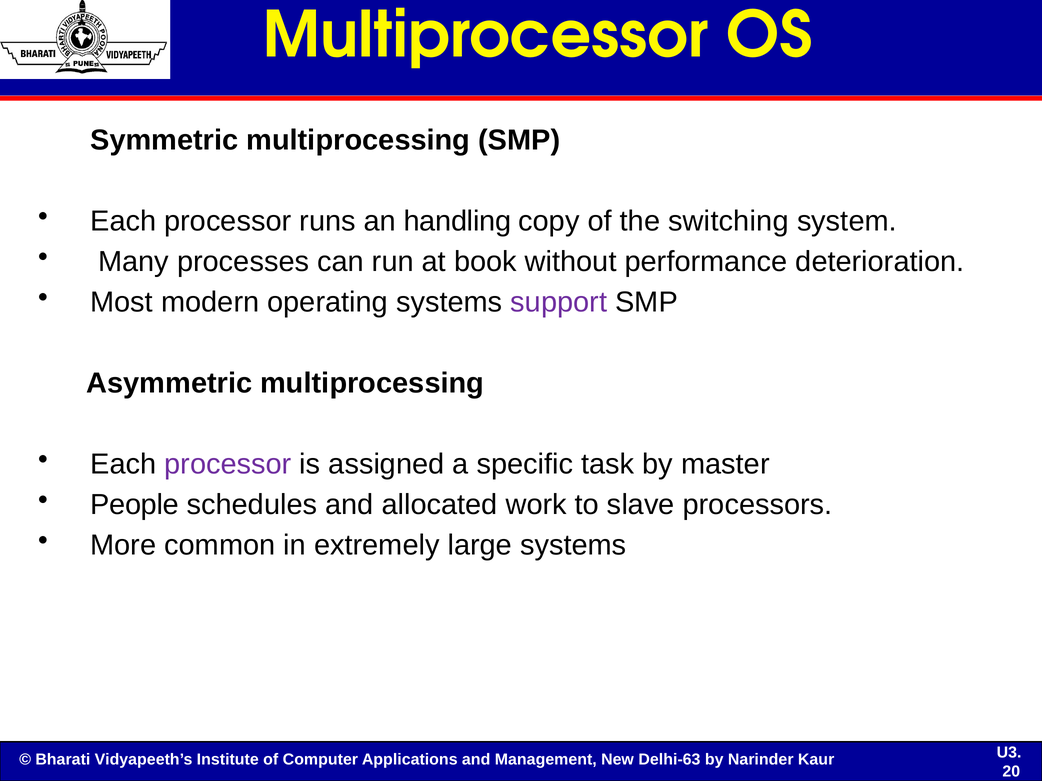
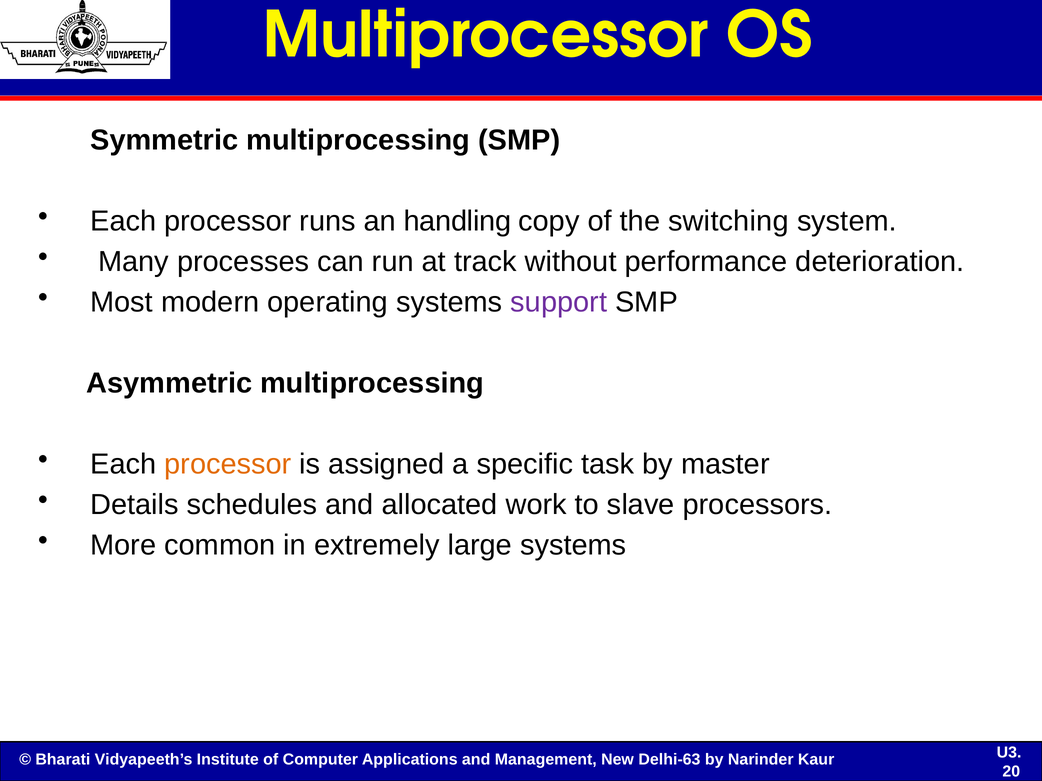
book: book -> track (485, 262)
processor colour: purple -> orange (228, 464)
People: People -> Details (134, 505)
